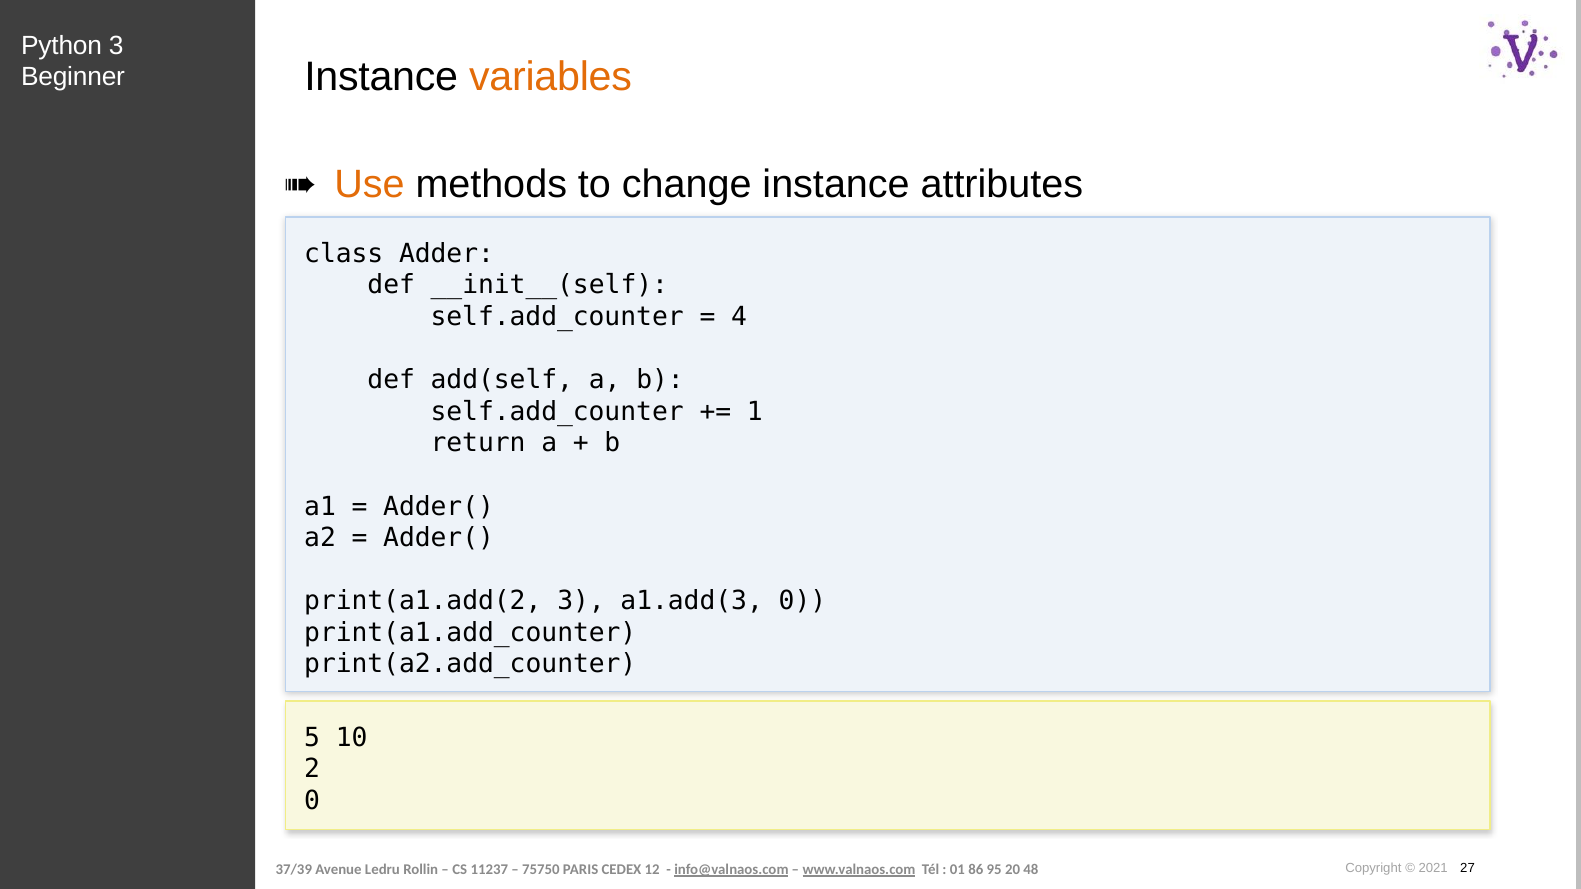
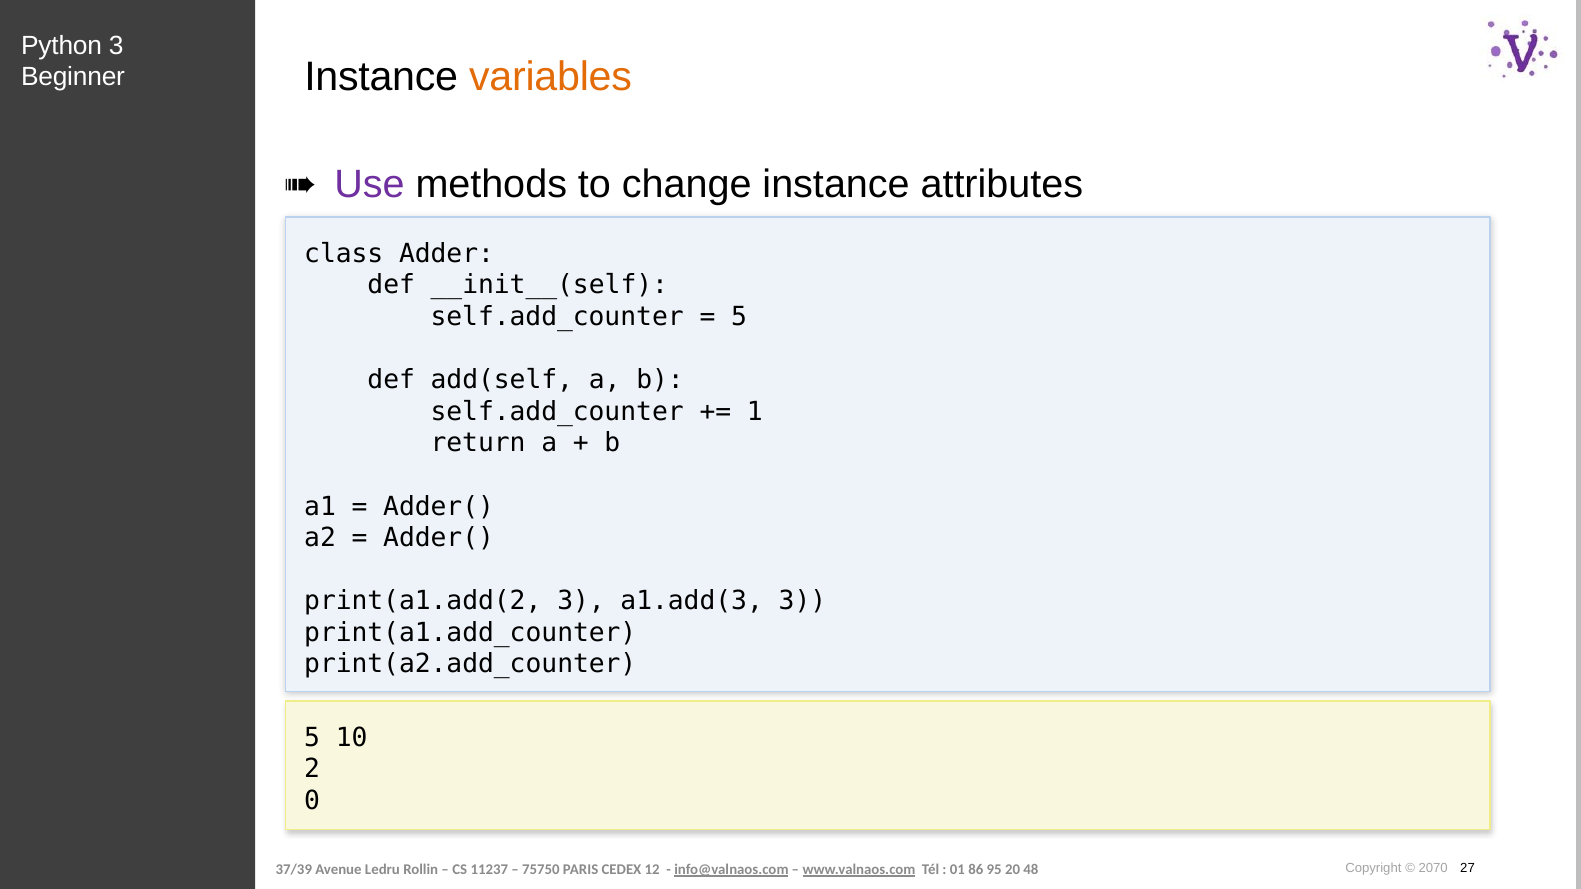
Use colour: orange -> purple (369, 185)
4: 4 -> 5 (739, 317)
a1.add(3 0: 0 -> 3 (802, 601)
2021: 2021 -> 2070 (1433, 868)
